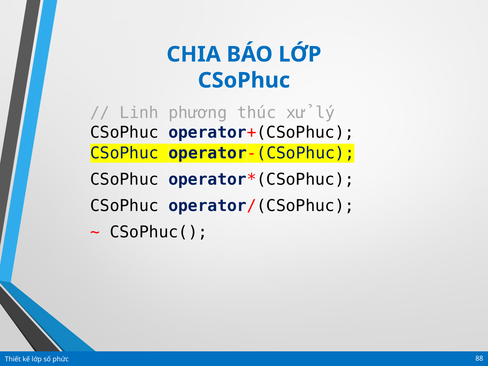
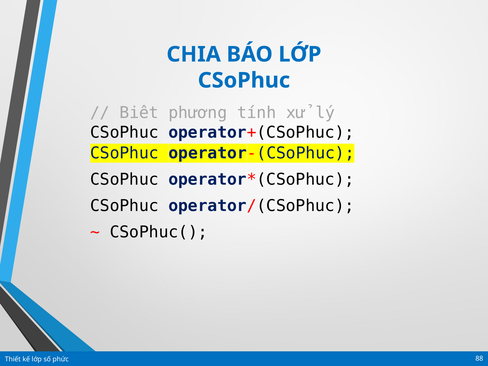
Linh: Linh -> Biết (139, 113)
thúc: thúc -> tính (257, 113)
